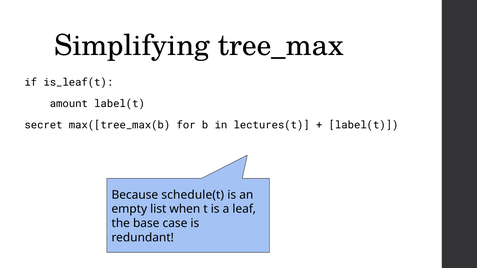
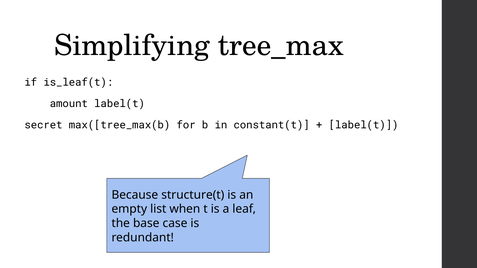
lectures(t: lectures(t -> constant(t (272, 125)
schedule(t: schedule(t -> structure(t (193, 195)
